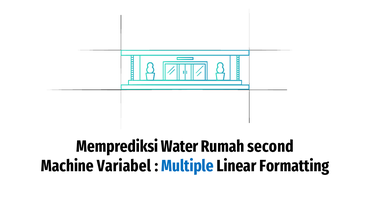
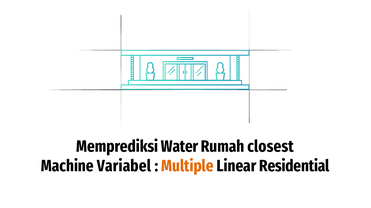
second: second -> closest (271, 147)
Multiple colour: blue -> orange (187, 167)
Formatting: Formatting -> Residential (294, 167)
